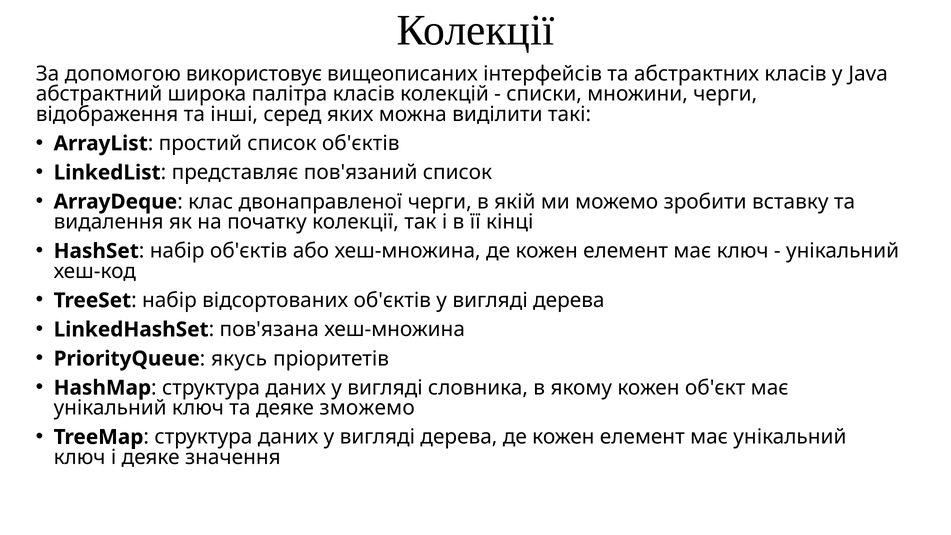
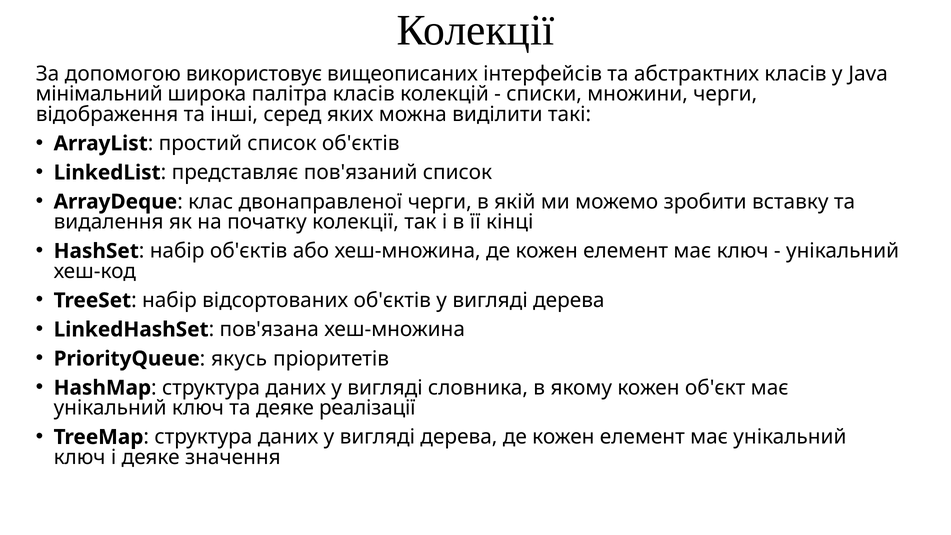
абстрактний: абстрактний -> мінімальний (99, 94)
зможемо: зможемо -> реалізації (367, 408)
